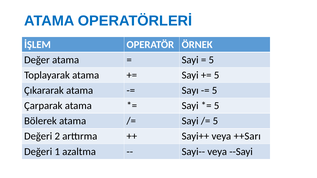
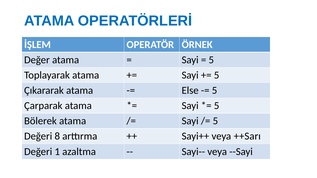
Sayı: Sayı -> Else (190, 91)
2: 2 -> 8 (57, 137)
